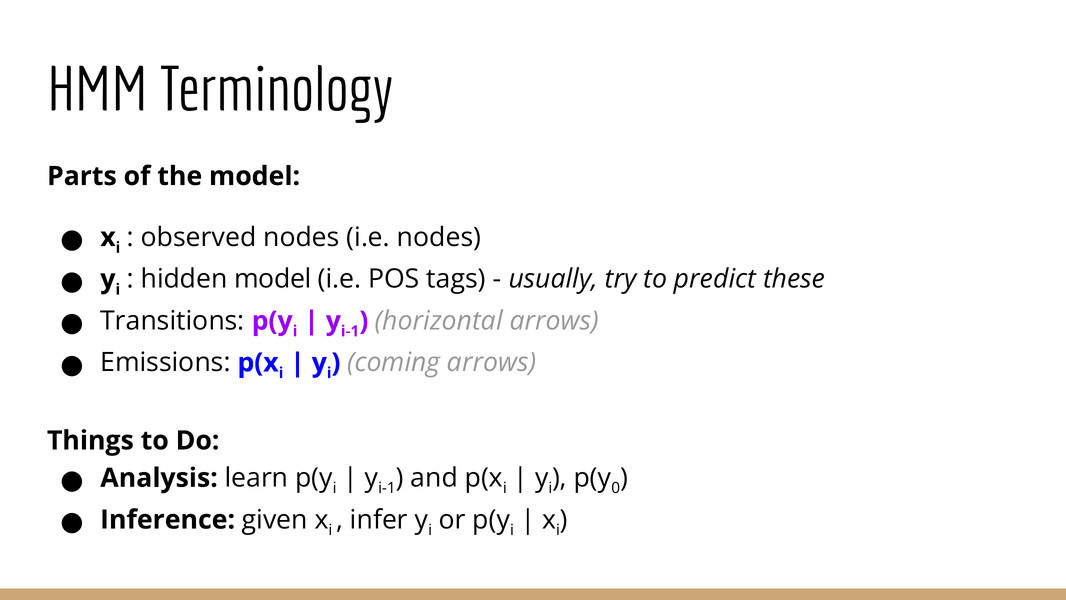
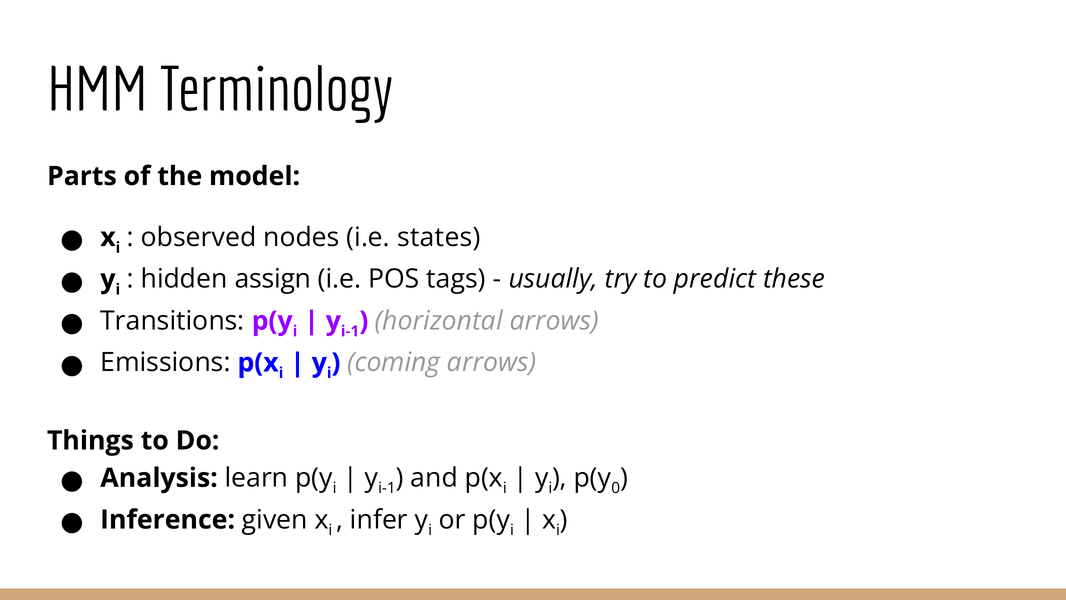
i.e nodes: nodes -> states (439, 237)
hidden model: model -> assign (273, 279)
